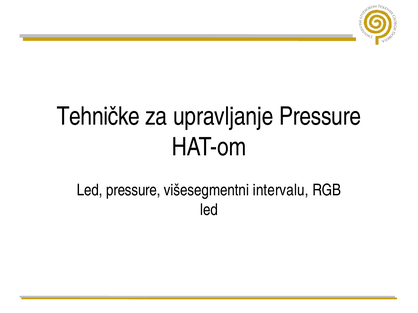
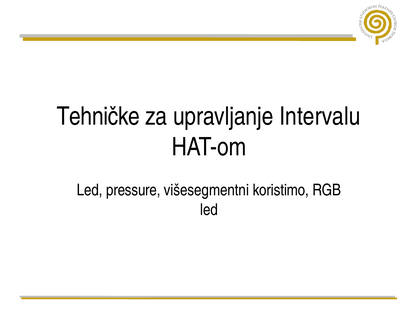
upravljanje Pressure: Pressure -> Intervalu (320, 117)
intervalu: intervalu -> koristimo (281, 191)
